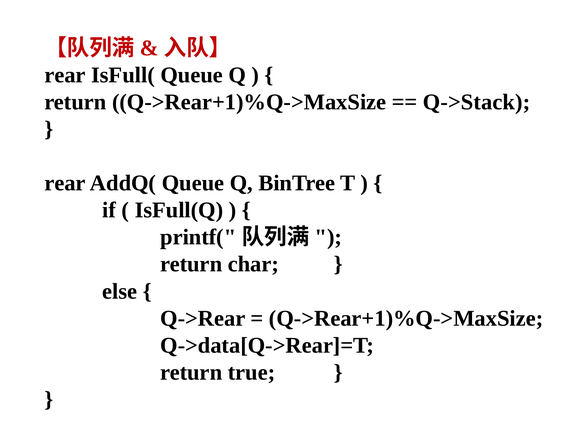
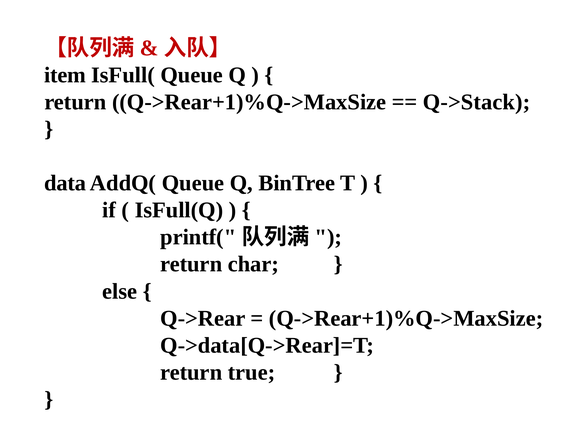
rear: rear -> item (65, 75)
rear: rear -> data (65, 183)
